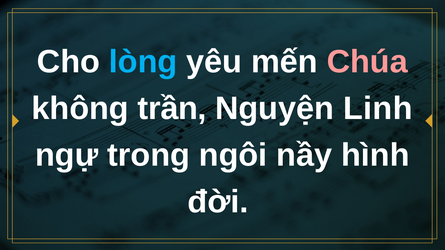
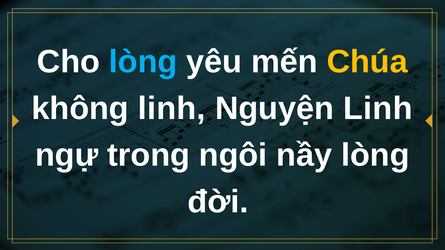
Chúa colour: pink -> yellow (367, 62)
không trần: trần -> linh (172, 109)
nầy hình: hình -> lòng (375, 155)
